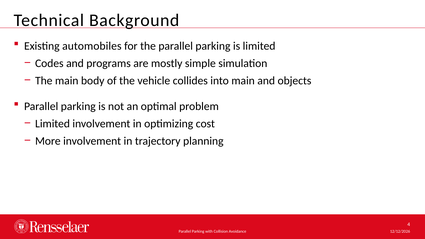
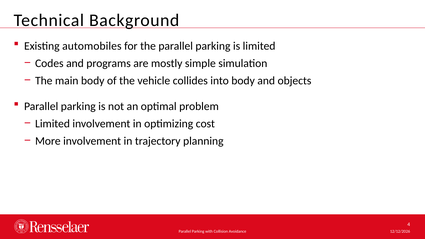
into main: main -> body (243, 81)
